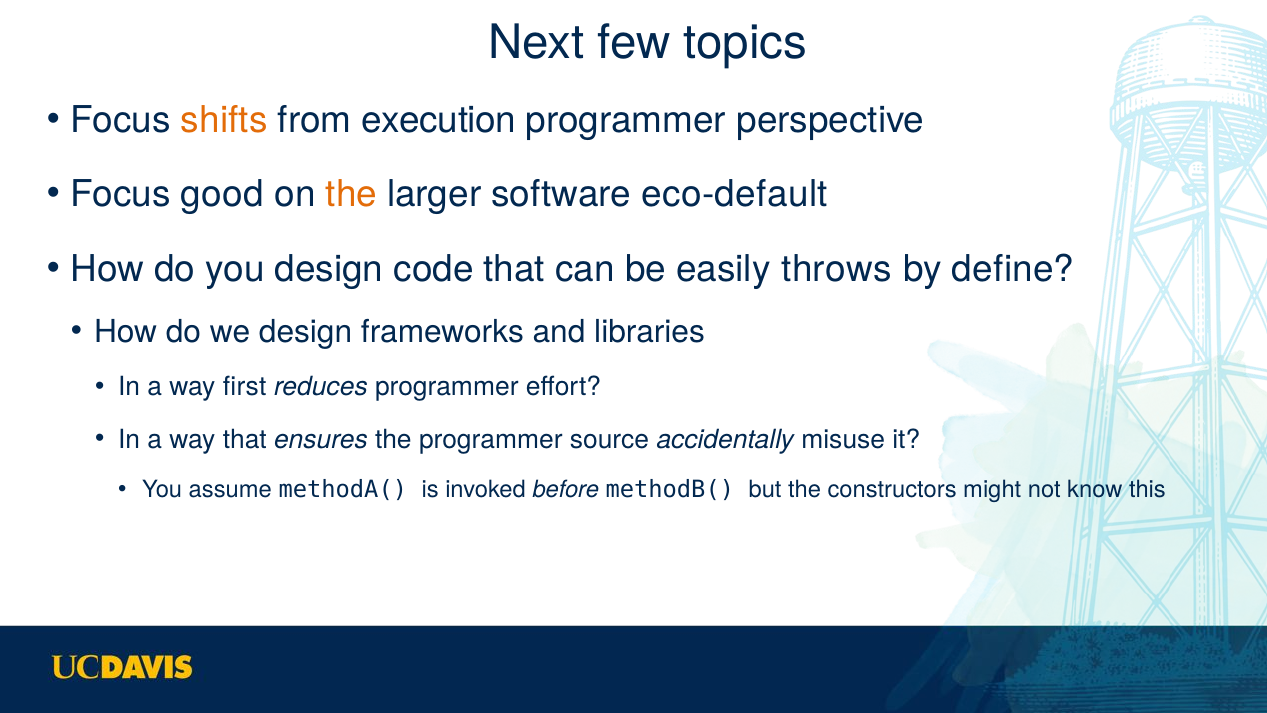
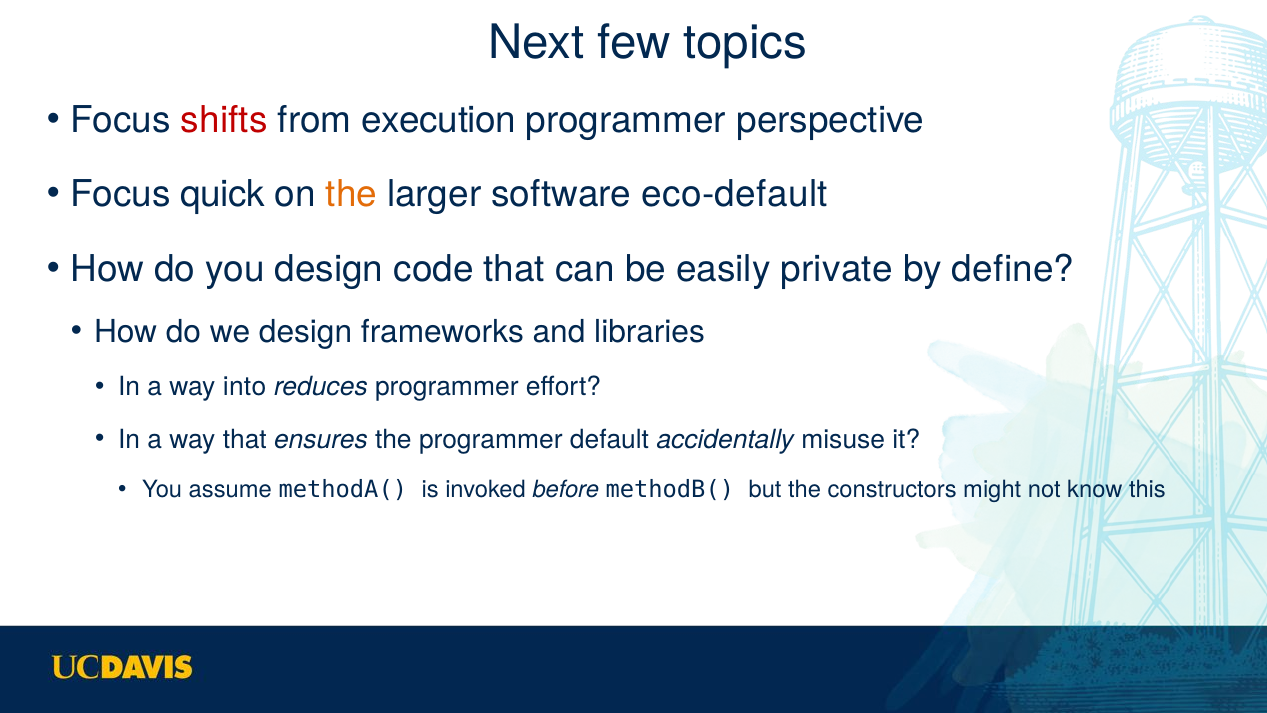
shifts colour: orange -> red (224, 120)
good: good -> quick (223, 194)
throws: throws -> private (837, 269)
first: first -> into (245, 387)
source: source -> default (609, 440)
